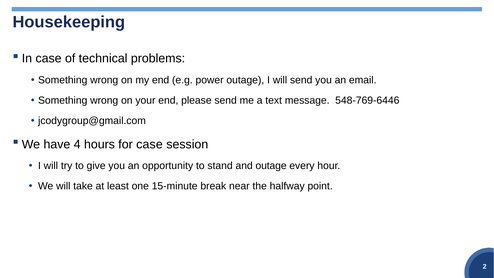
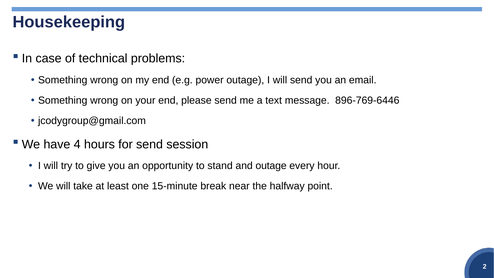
548-769-6446: 548-769-6446 -> 896-769-6446 (367, 100)
for case: case -> send (150, 144)
